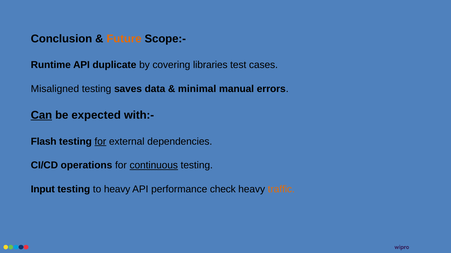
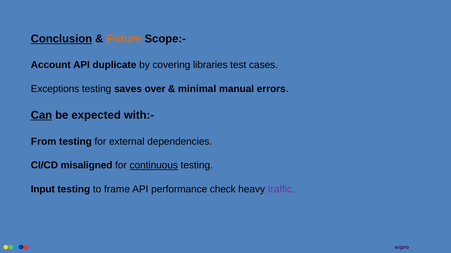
Conclusion underline: none -> present (61, 39)
Runtime: Runtime -> Account (51, 65)
Misaligned: Misaligned -> Exceptions (55, 89)
data: data -> over (155, 89)
Flash: Flash -> From (44, 142)
for underline: present -> none (100, 142)
operations: operations -> misaligned (87, 166)
to heavy: heavy -> frame (117, 190)
traffic colour: orange -> purple (281, 190)
